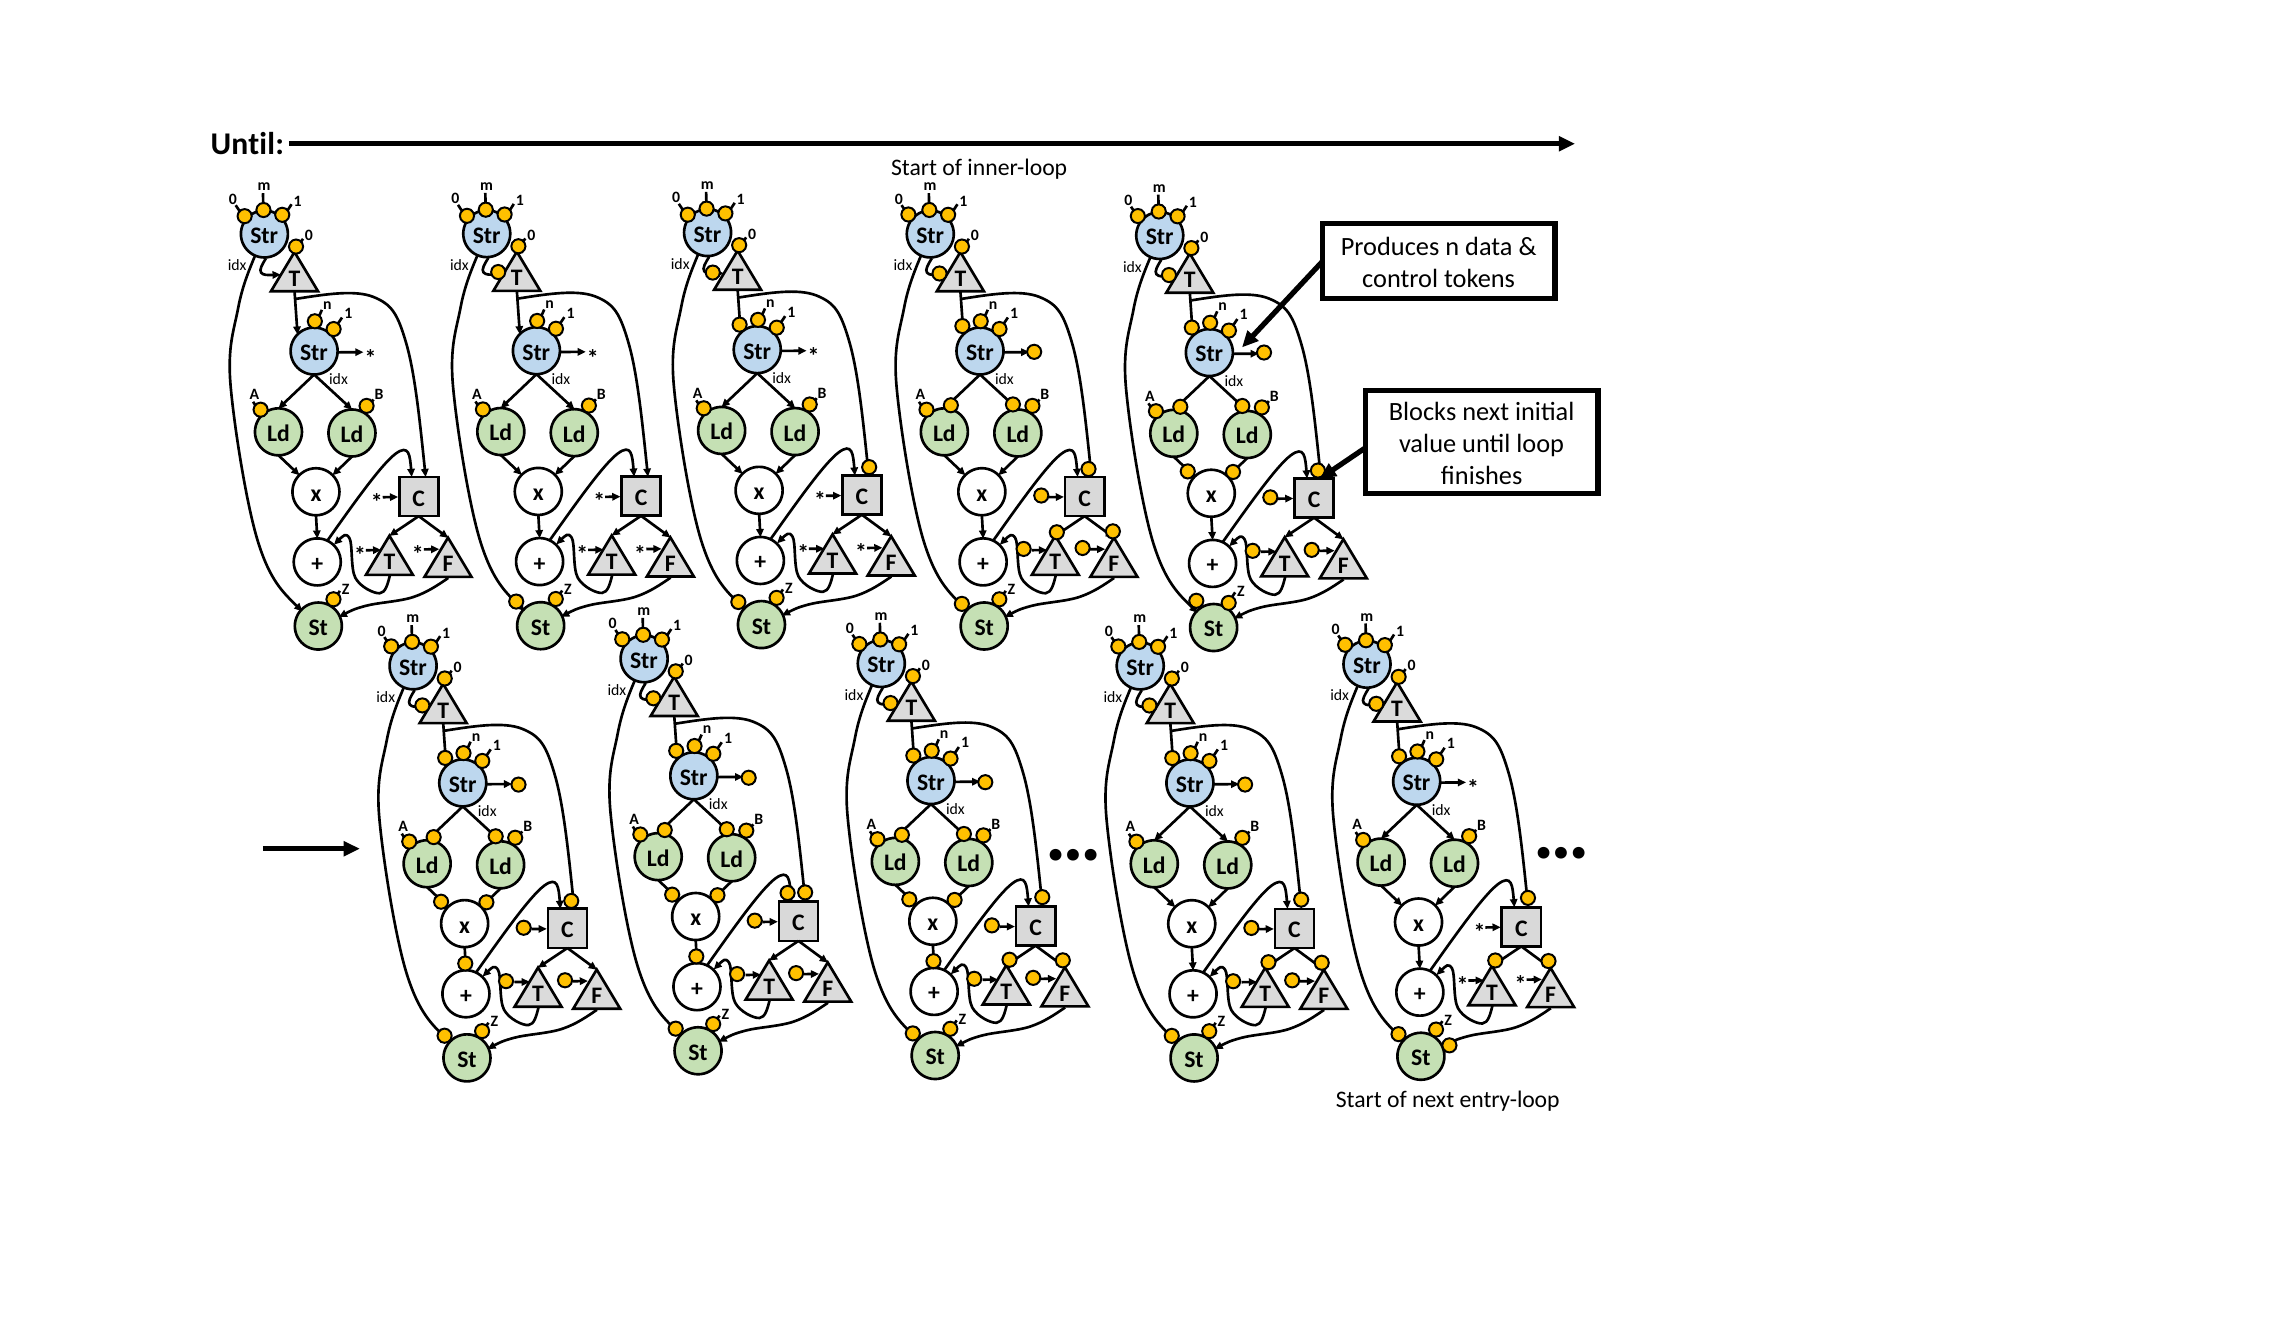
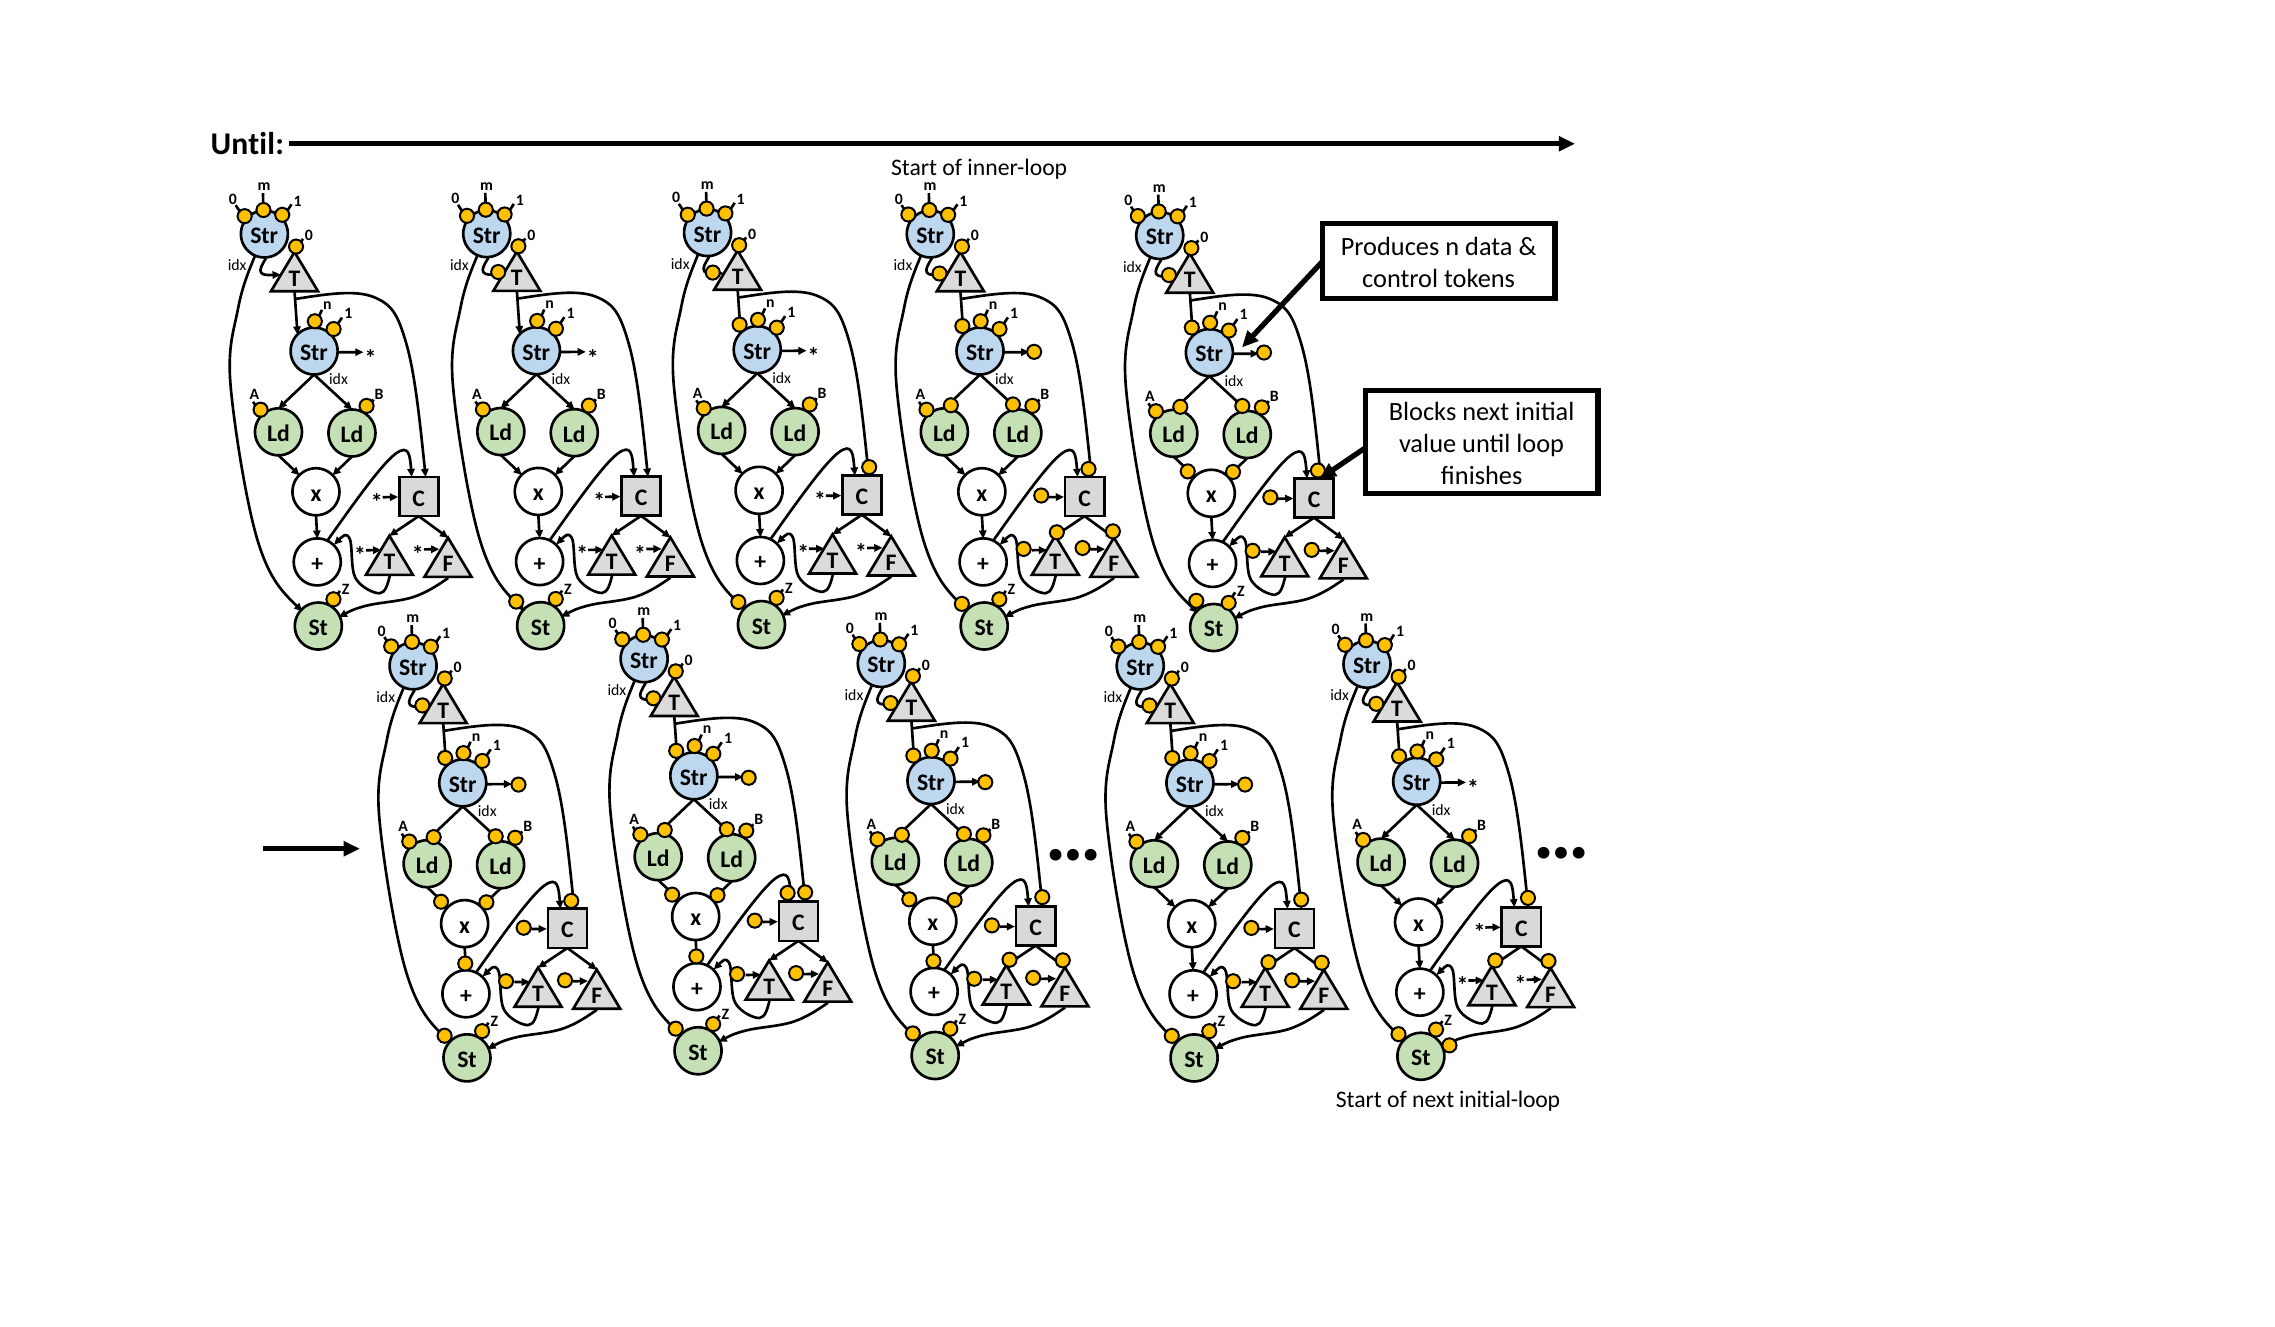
entry-loop: entry-loop -> initial-loop (1510, 1100)
